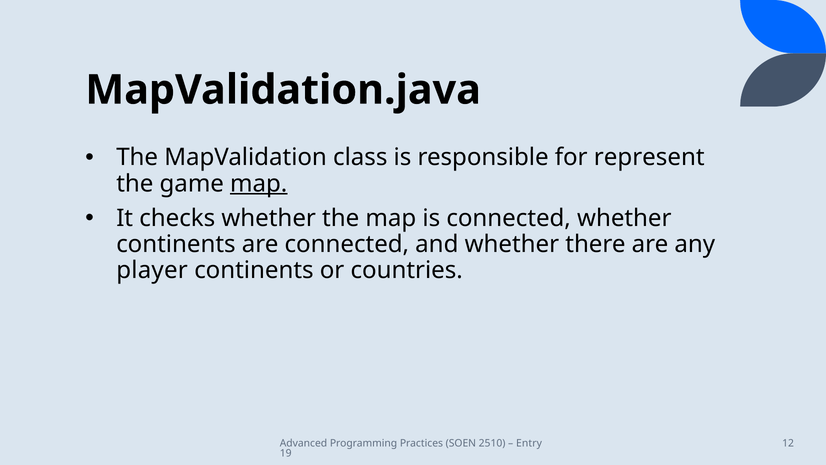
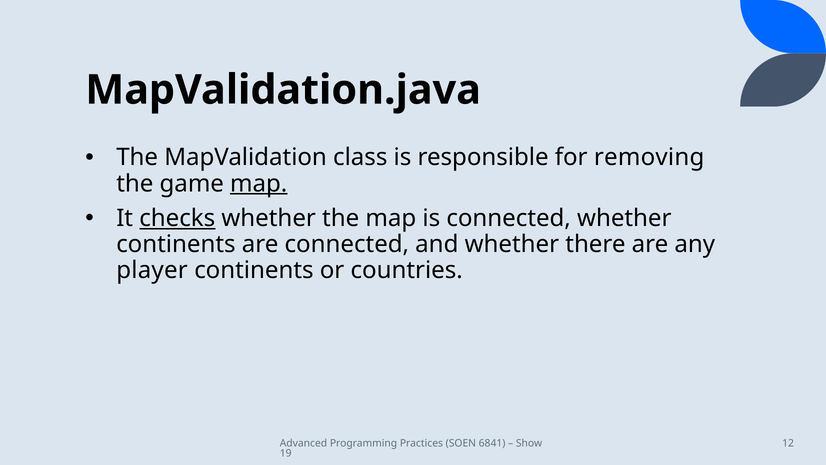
represent: represent -> removing (649, 157)
checks underline: none -> present (177, 218)
2510: 2510 -> 6841 (492, 443)
Entry: Entry -> Show (529, 443)
